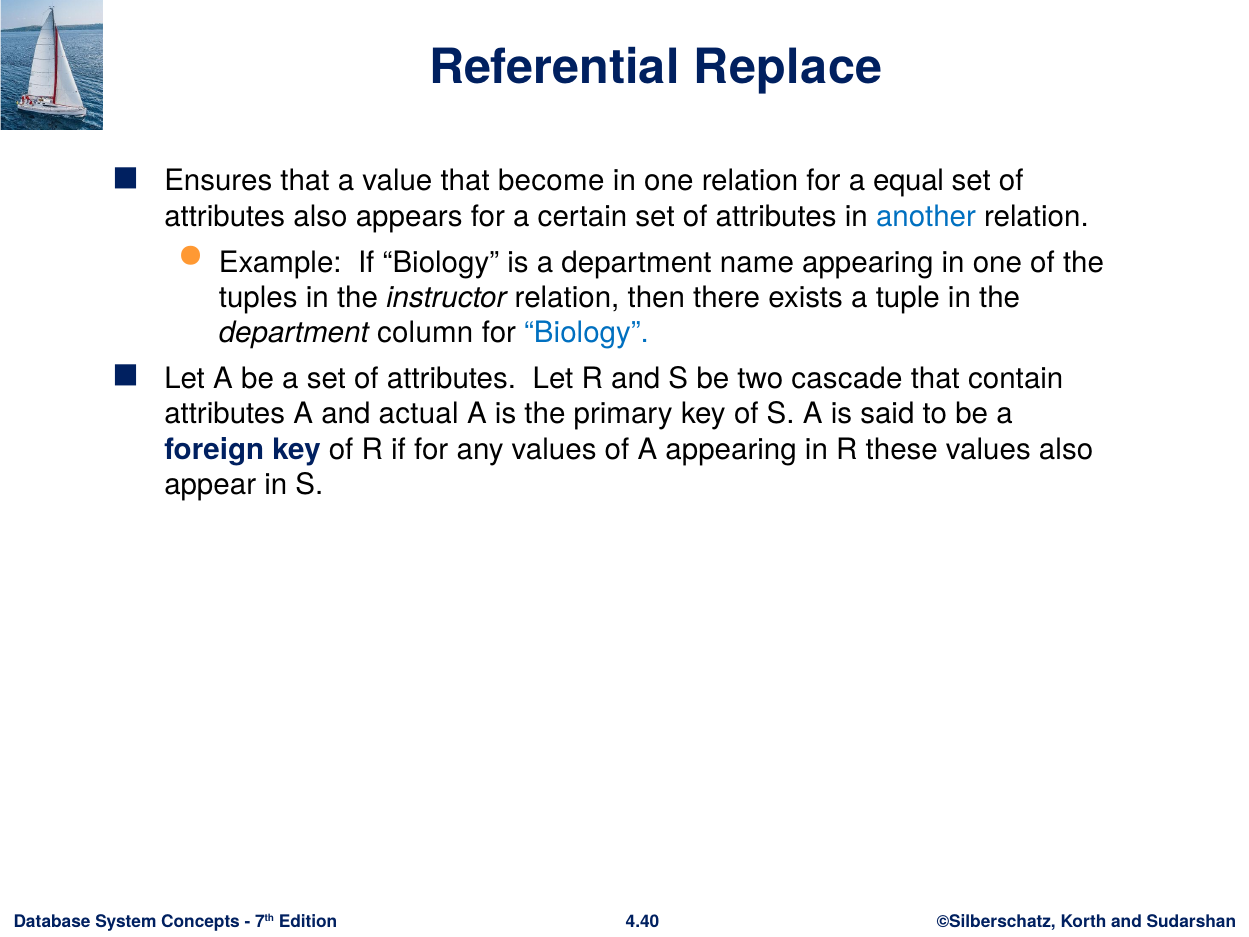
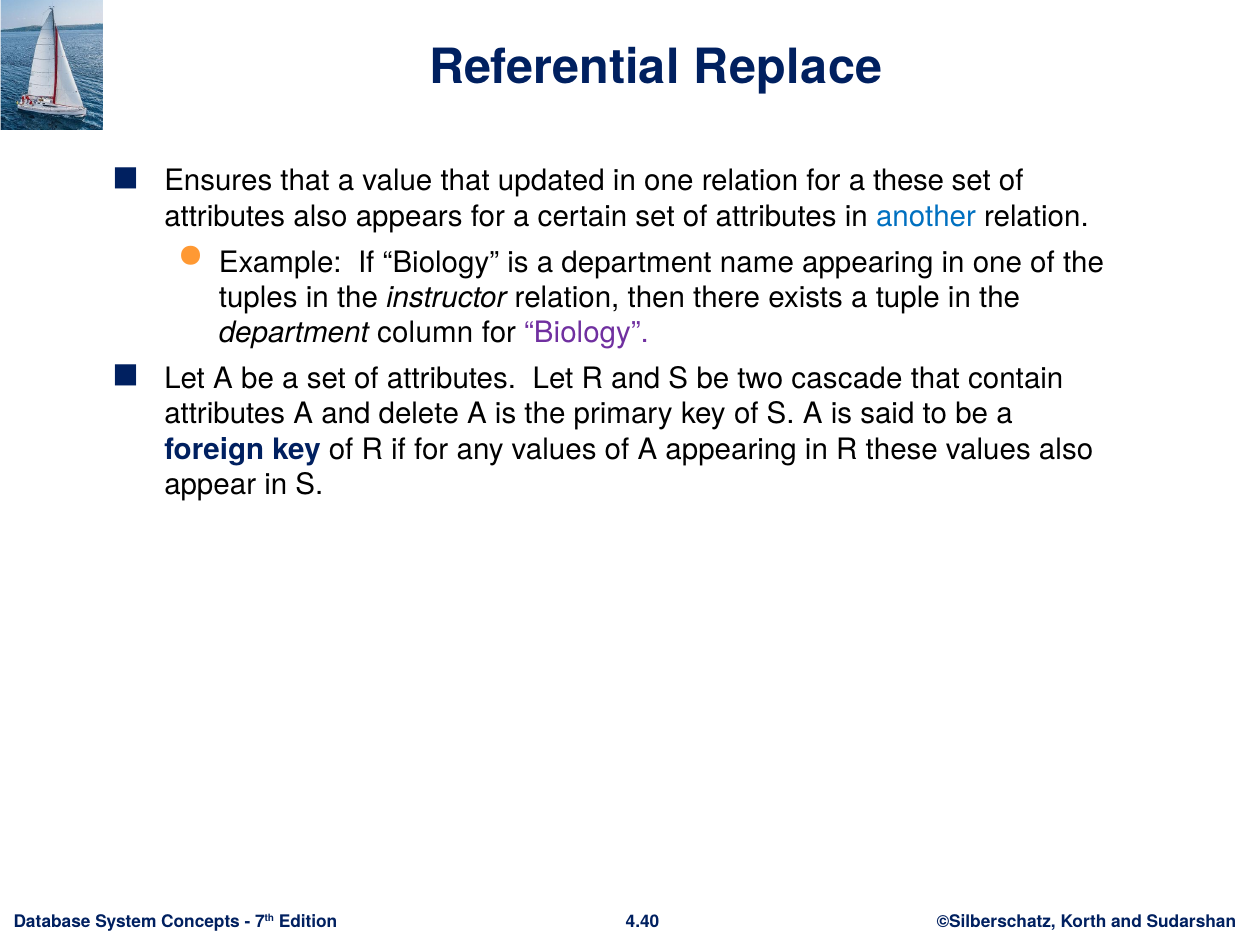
become: become -> updated (551, 181)
a equal: equal -> these (909, 181)
Biology colour: blue -> purple (587, 333)
actual: actual -> delete (419, 414)
